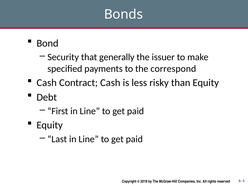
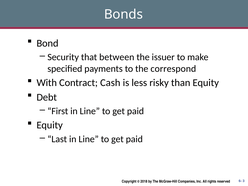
generally: generally -> between (117, 57)
Cash: Cash -> With (47, 83)
